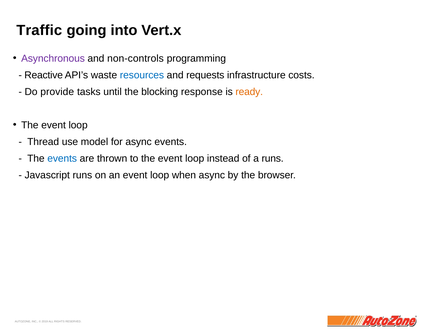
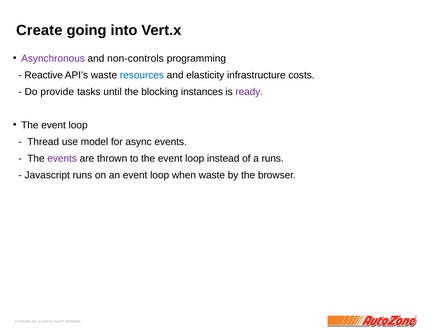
Traffic: Traffic -> Create (39, 30)
requests: requests -> elasticity (205, 75)
response: response -> instances (202, 92)
ready colour: orange -> purple (249, 92)
events colour: blue -> purple (62, 159)
when async: async -> waste (212, 175)
